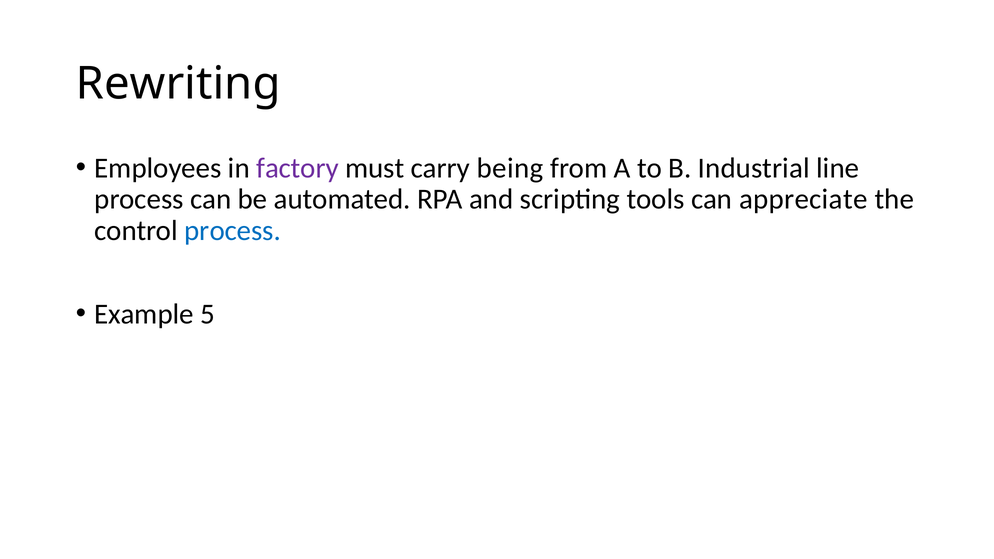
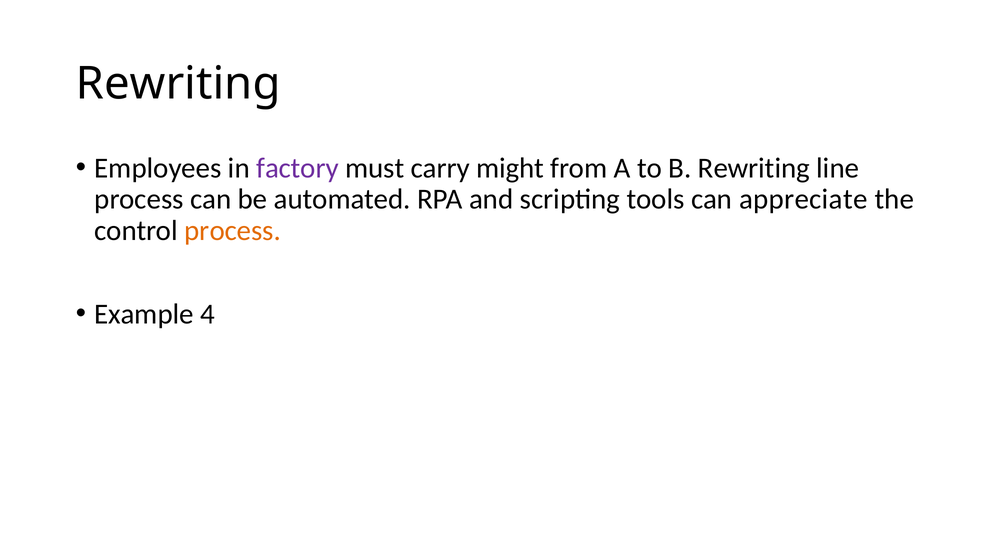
being: being -> might (510, 168)
B Industrial: Industrial -> Rewriting (754, 168)
process colour: blue -> orange (233, 231)
5: 5 -> 4 (208, 314)
